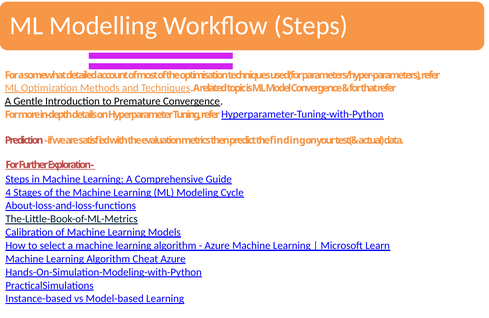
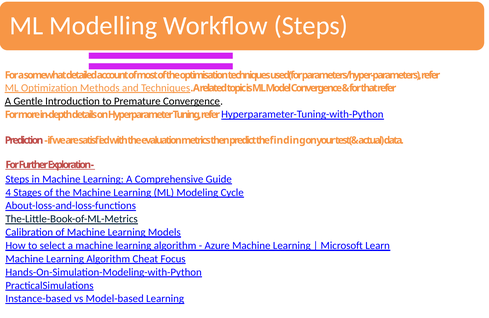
Cheat Azure: Azure -> Focus (173, 259)
